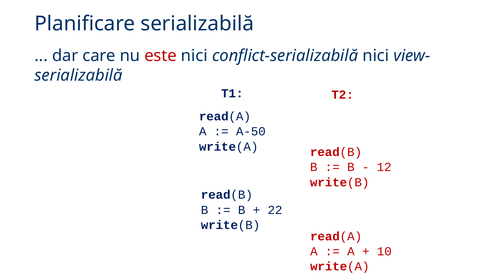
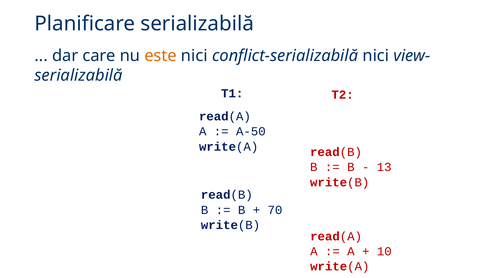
este colour: red -> orange (161, 56)
12: 12 -> 13 (384, 167)
22: 22 -> 70 (275, 210)
